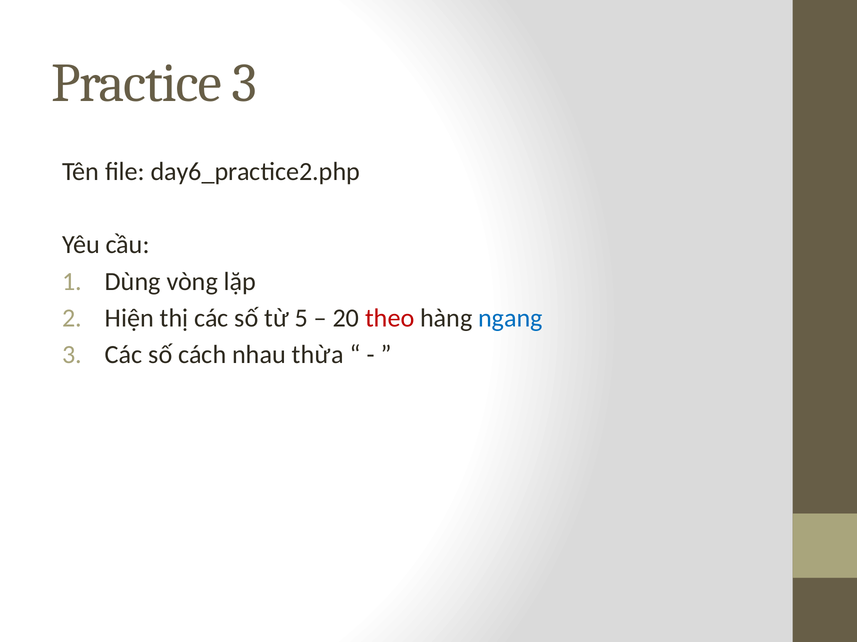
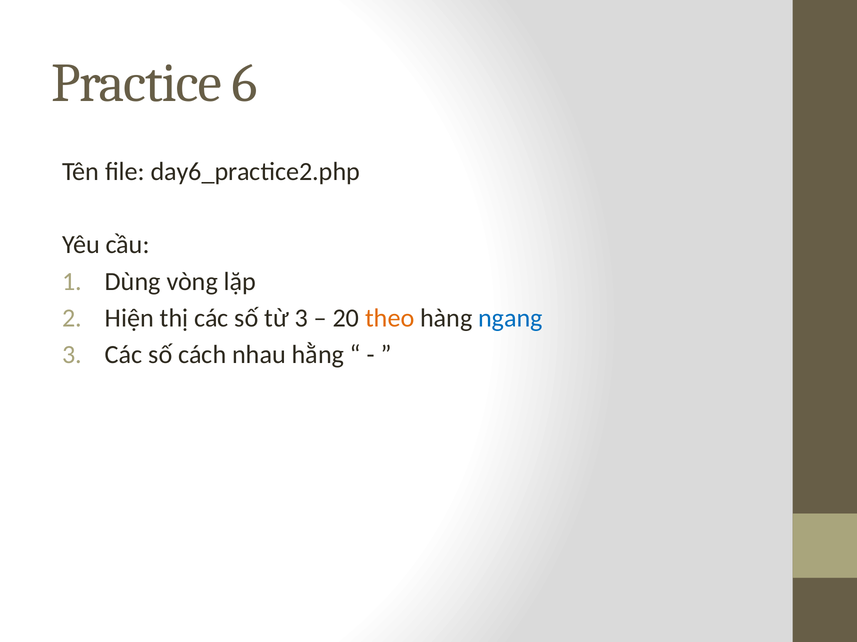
Practice 3: 3 -> 6 (244, 83)
từ 5: 5 -> 3 (301, 318)
theo colour: red -> orange (390, 318)
thừa: thừa -> hằng (318, 355)
